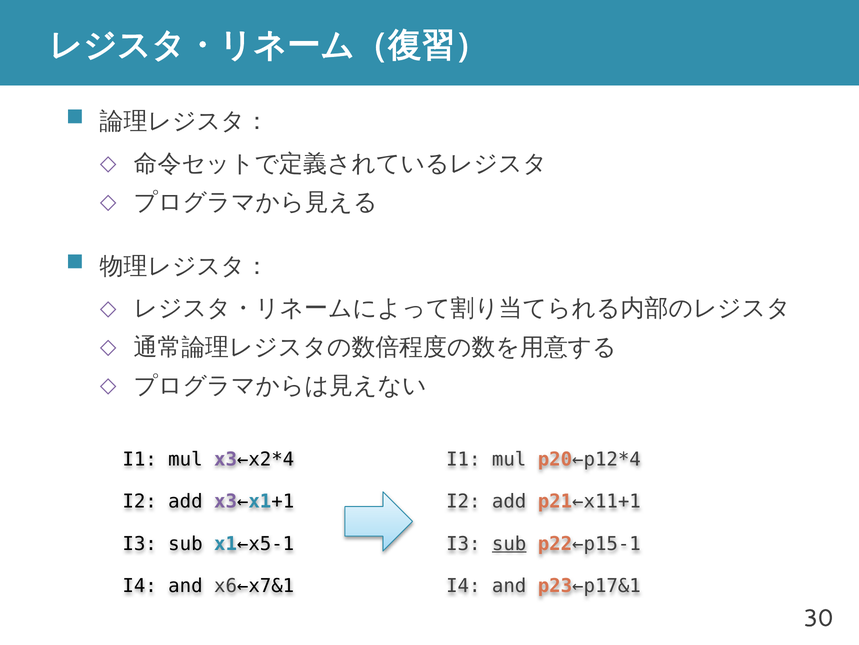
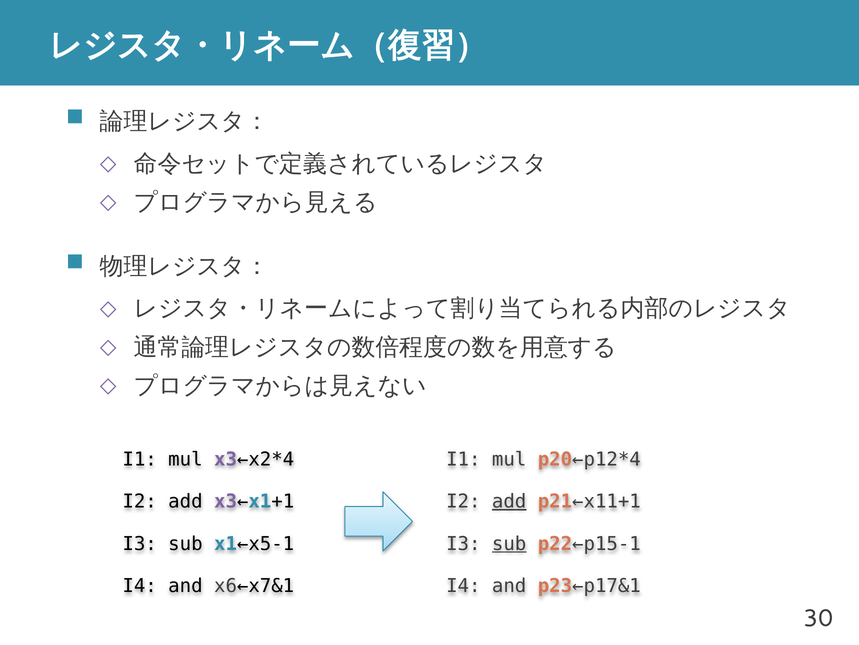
add underline: none -> present (509, 501)
